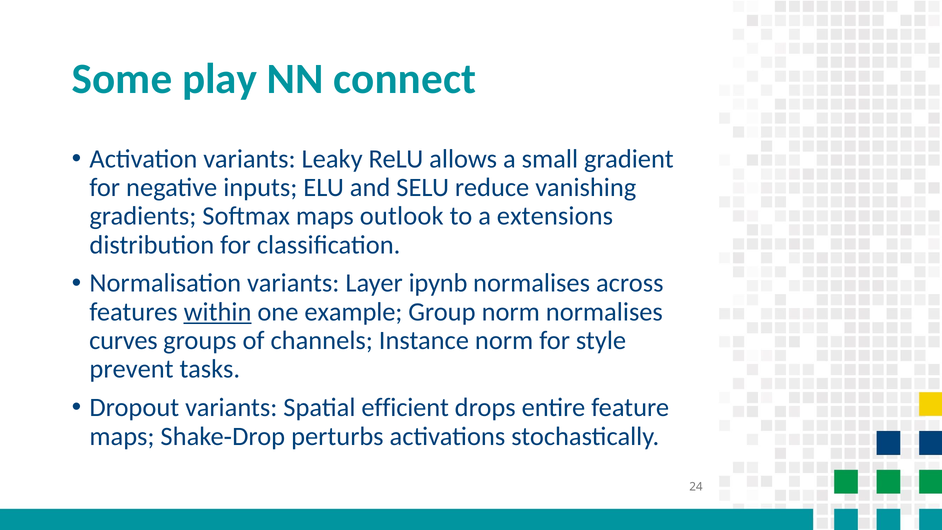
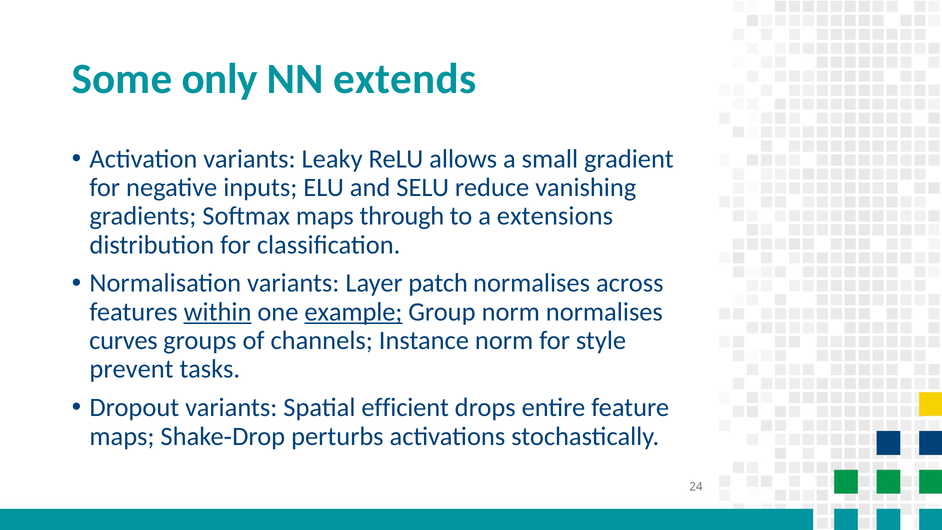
play: play -> only (220, 79)
connect: connect -> extends (405, 79)
outlook: outlook -> through (402, 216)
ipynb: ipynb -> patch (438, 283)
example underline: none -> present (353, 312)
